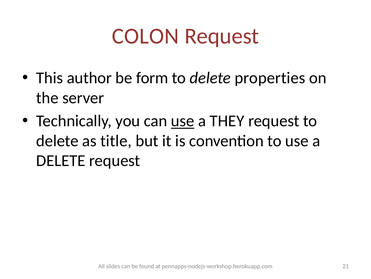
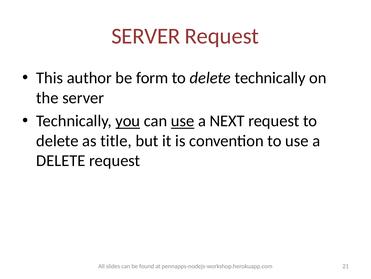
COLON: COLON -> SERVER (146, 36)
delete properties: properties -> technically (270, 78)
you underline: none -> present (128, 121)
THEY: THEY -> NEXT (227, 121)
